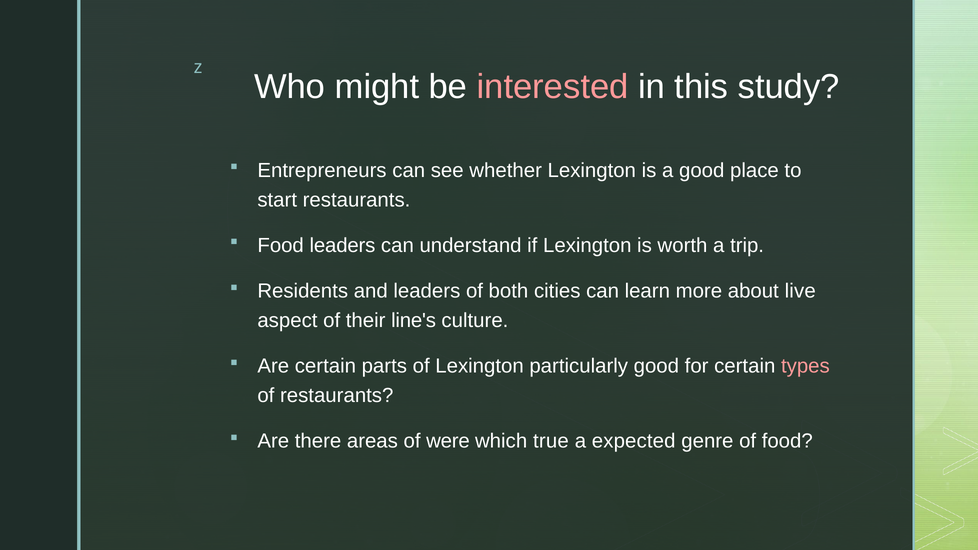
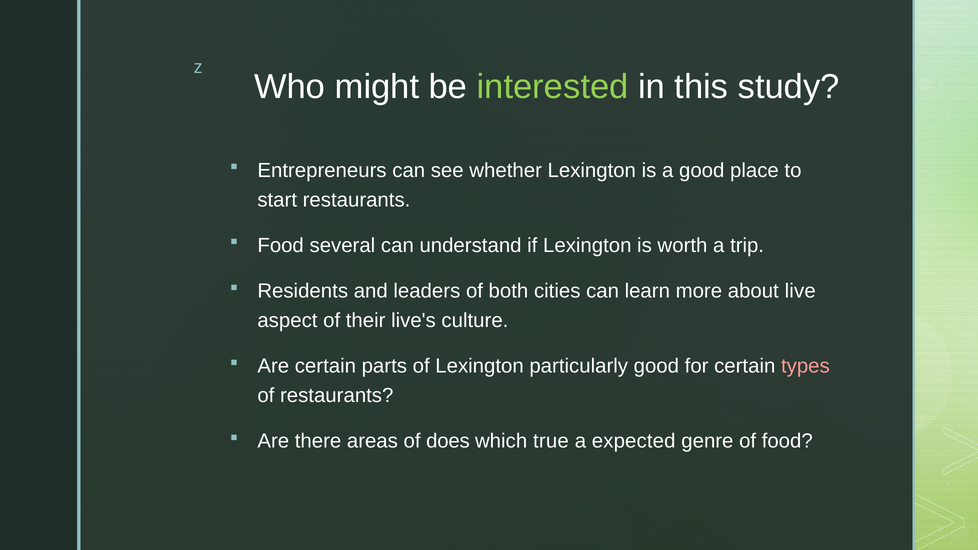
interested colour: pink -> light green (553, 87)
Food leaders: leaders -> several (342, 246)
line's: line's -> live's (413, 321)
were: were -> does (448, 441)
